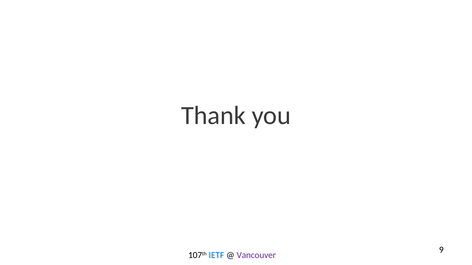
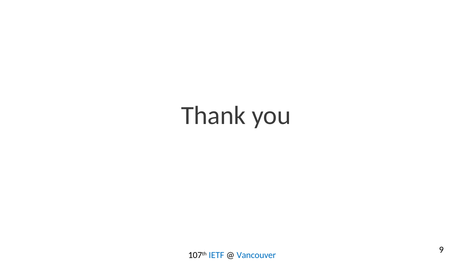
Vancouver colour: purple -> blue (256, 256)
